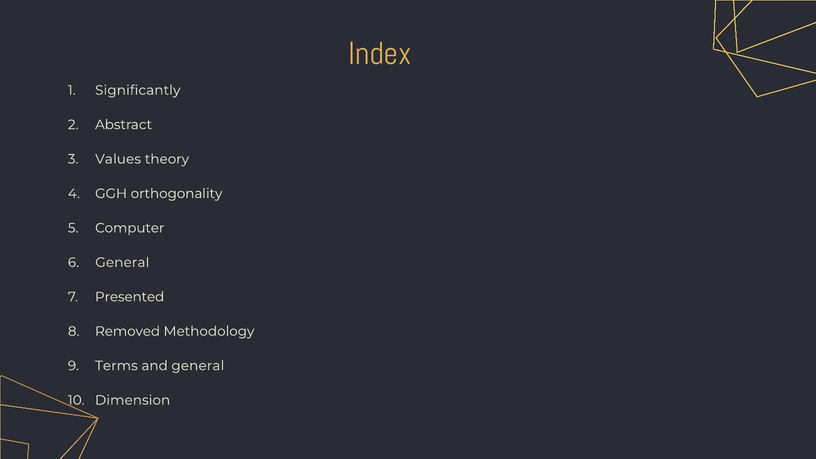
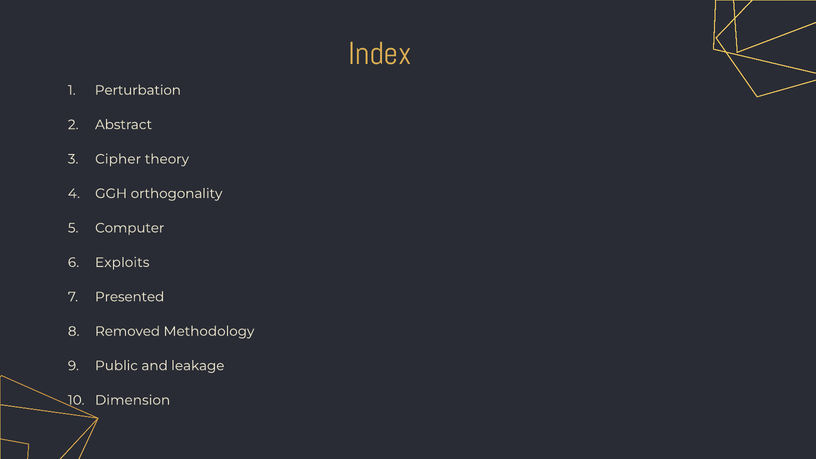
Significantly: Significantly -> Perturbation (138, 90)
Values: Values -> Cipher (118, 159)
General: General -> Exploits (122, 262)
Terms: Terms -> Public (116, 366)
and general: general -> leakage (198, 366)
